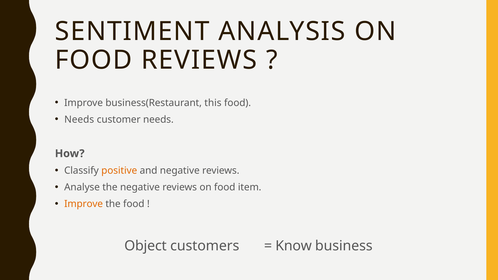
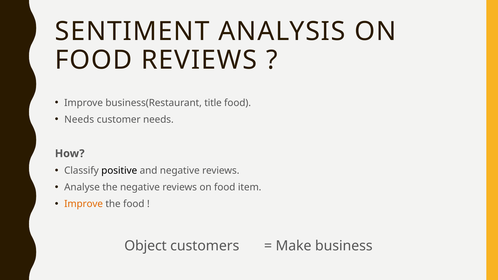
this: this -> title (213, 103)
positive colour: orange -> black (119, 171)
Know: Know -> Make (294, 246)
